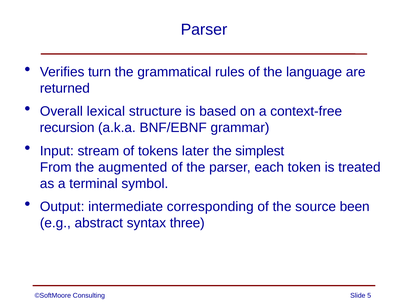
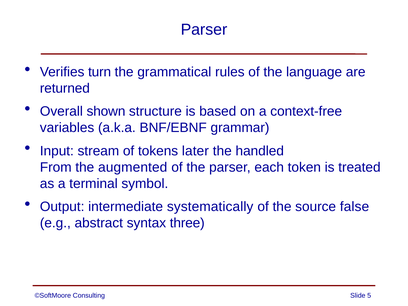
lexical: lexical -> shown (106, 111)
recursion: recursion -> variables (67, 128)
simplest: simplest -> handled (260, 151)
corresponding: corresponding -> systematically (210, 207)
been: been -> false (355, 207)
